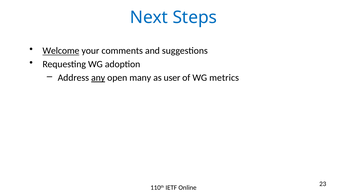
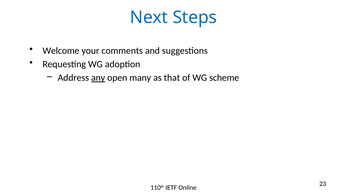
Welcome underline: present -> none (61, 51)
user: user -> that (172, 78)
metrics: metrics -> scheme (224, 78)
